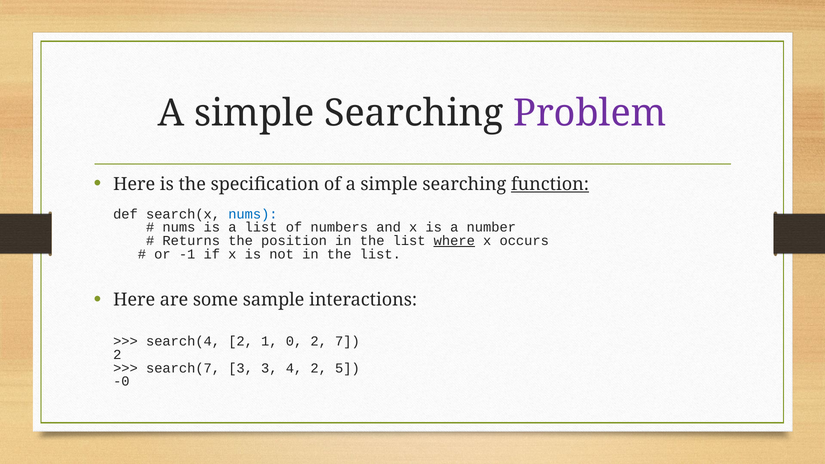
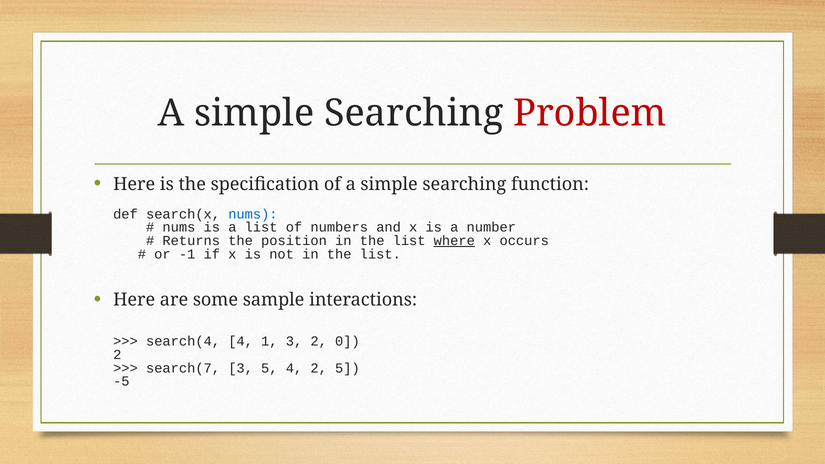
Problem colour: purple -> red (590, 113)
function underline: present -> none (550, 184)
search(4 2: 2 -> 4 (241, 341)
1 0: 0 -> 3 (294, 341)
7: 7 -> 0 (347, 341)
3 3: 3 -> 5 (269, 368)
-0: -0 -> -5 (121, 381)
